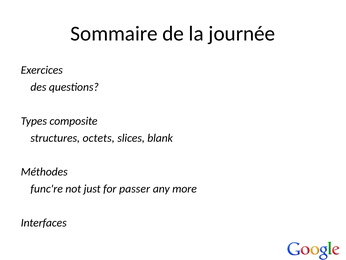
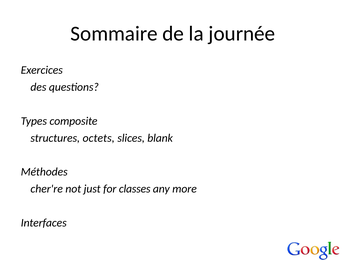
func're: func're -> cher're (47, 188)
passer: passer -> classes (135, 188)
